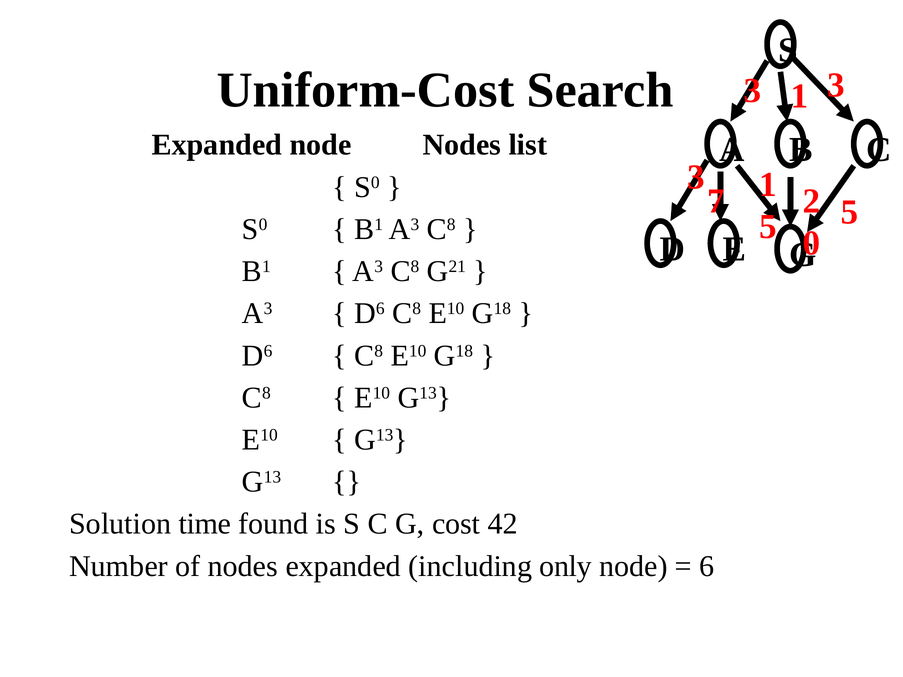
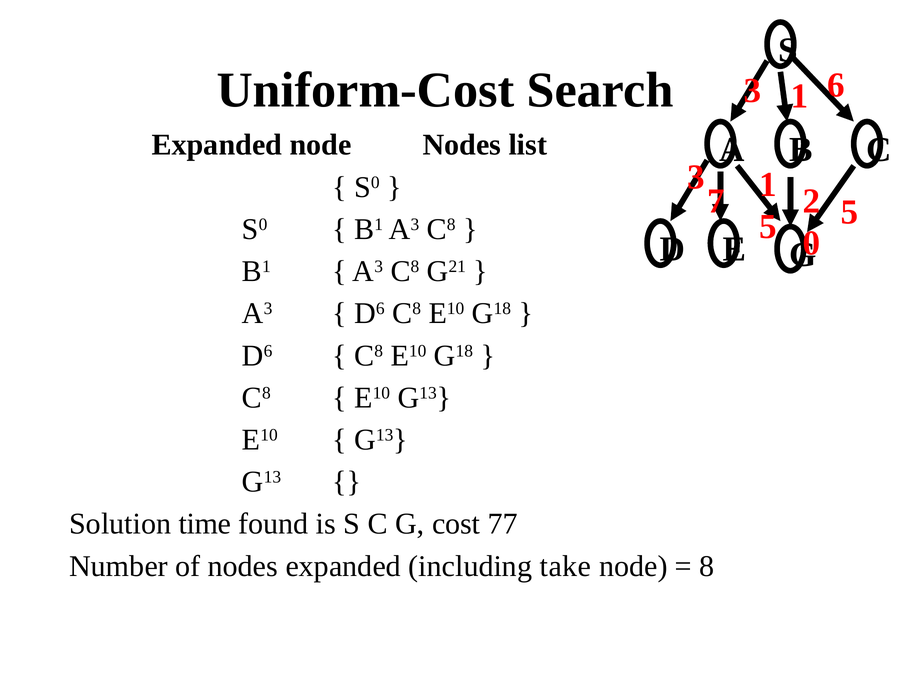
1 3: 3 -> 6 (836, 85)
42: 42 -> 77 (503, 524)
only: only -> take (565, 566)
6: 6 -> 8 (707, 566)
